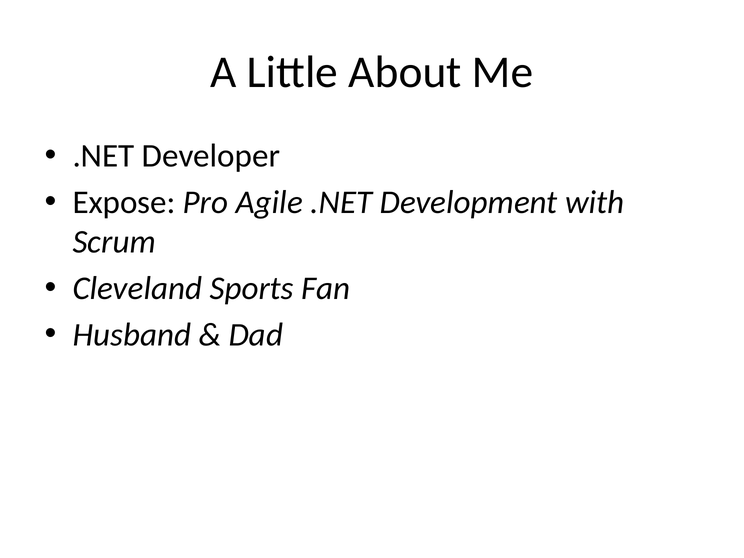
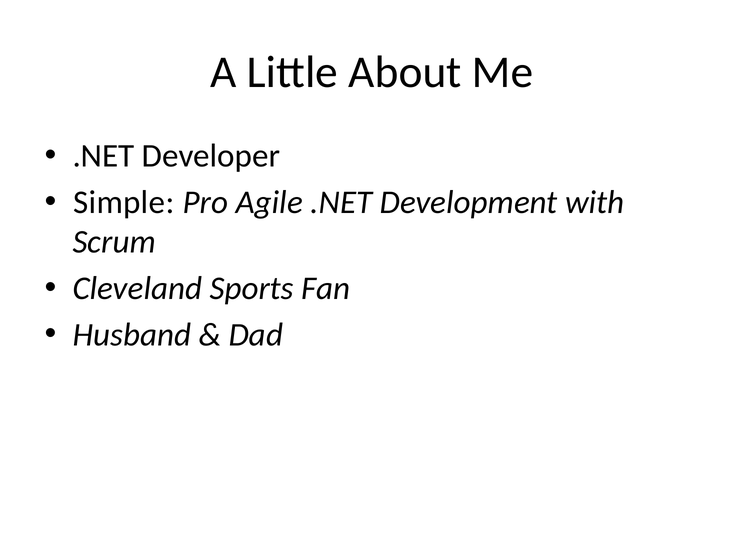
Expose: Expose -> Simple (124, 202)
